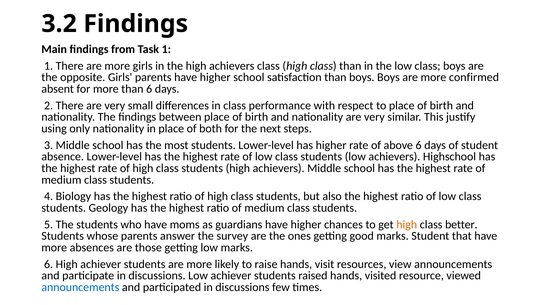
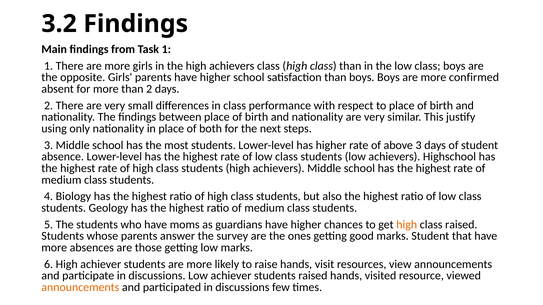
than 6: 6 -> 2 (149, 89)
above 6: 6 -> 3 (419, 145)
class better: better -> raised (461, 225)
announcements colour: blue -> orange (80, 288)
